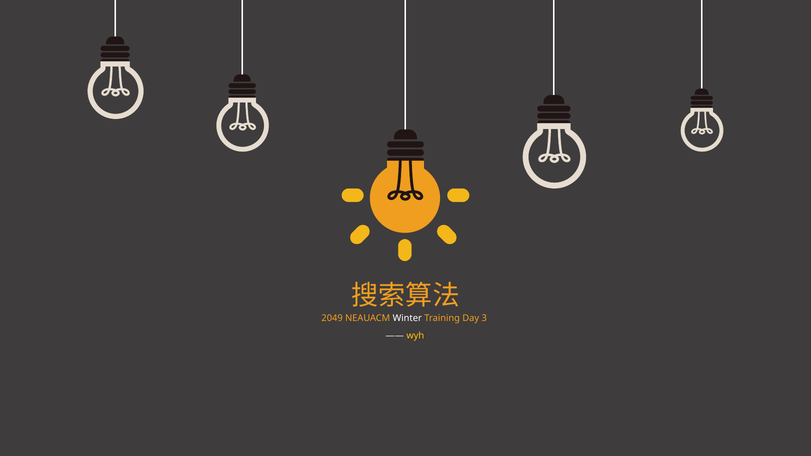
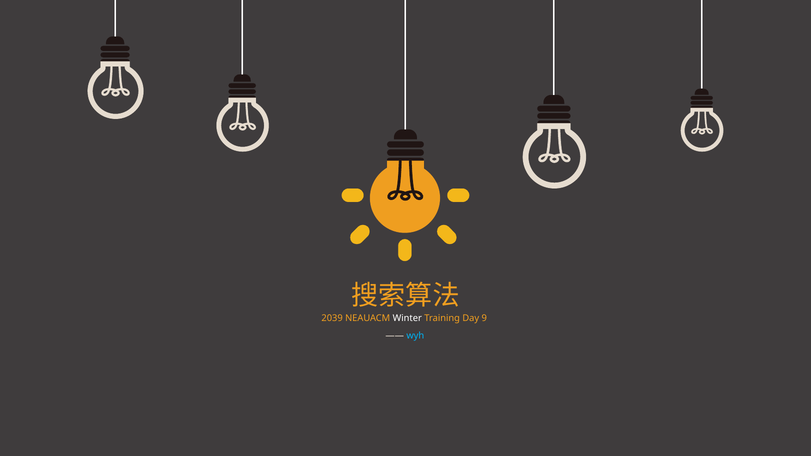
2049: 2049 -> 2039 (332, 318)
3: 3 -> 9 (484, 318)
wyh colour: yellow -> light blue (415, 336)
